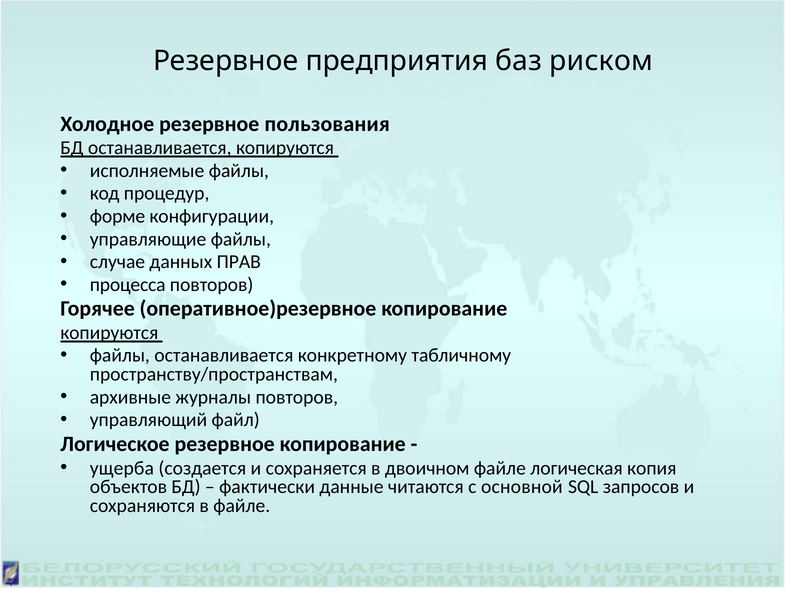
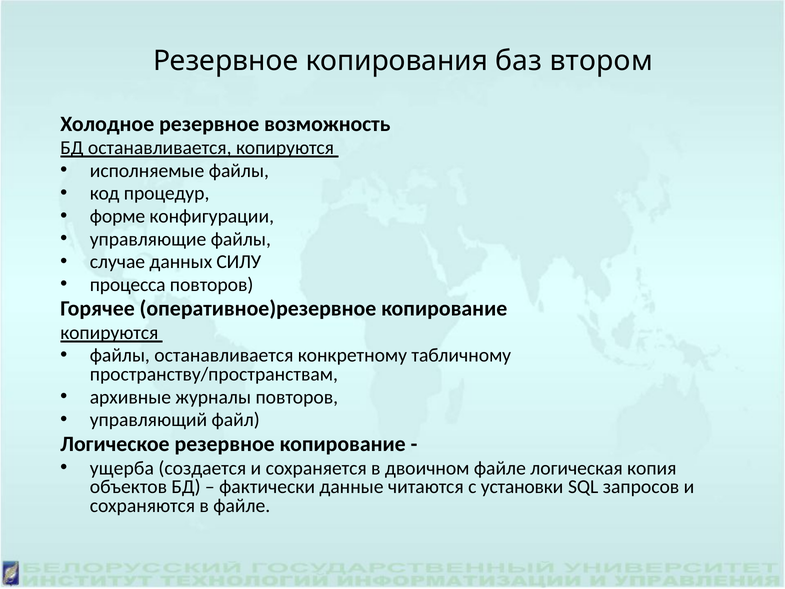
предприятия: предприятия -> копирования (397, 61)
риском: риском -> втором (601, 61)
пользования: пользования -> возможность (327, 124)
ПРАВ: ПРАВ -> СИЛУ (239, 262)
основной: основной -> установки (522, 487)
